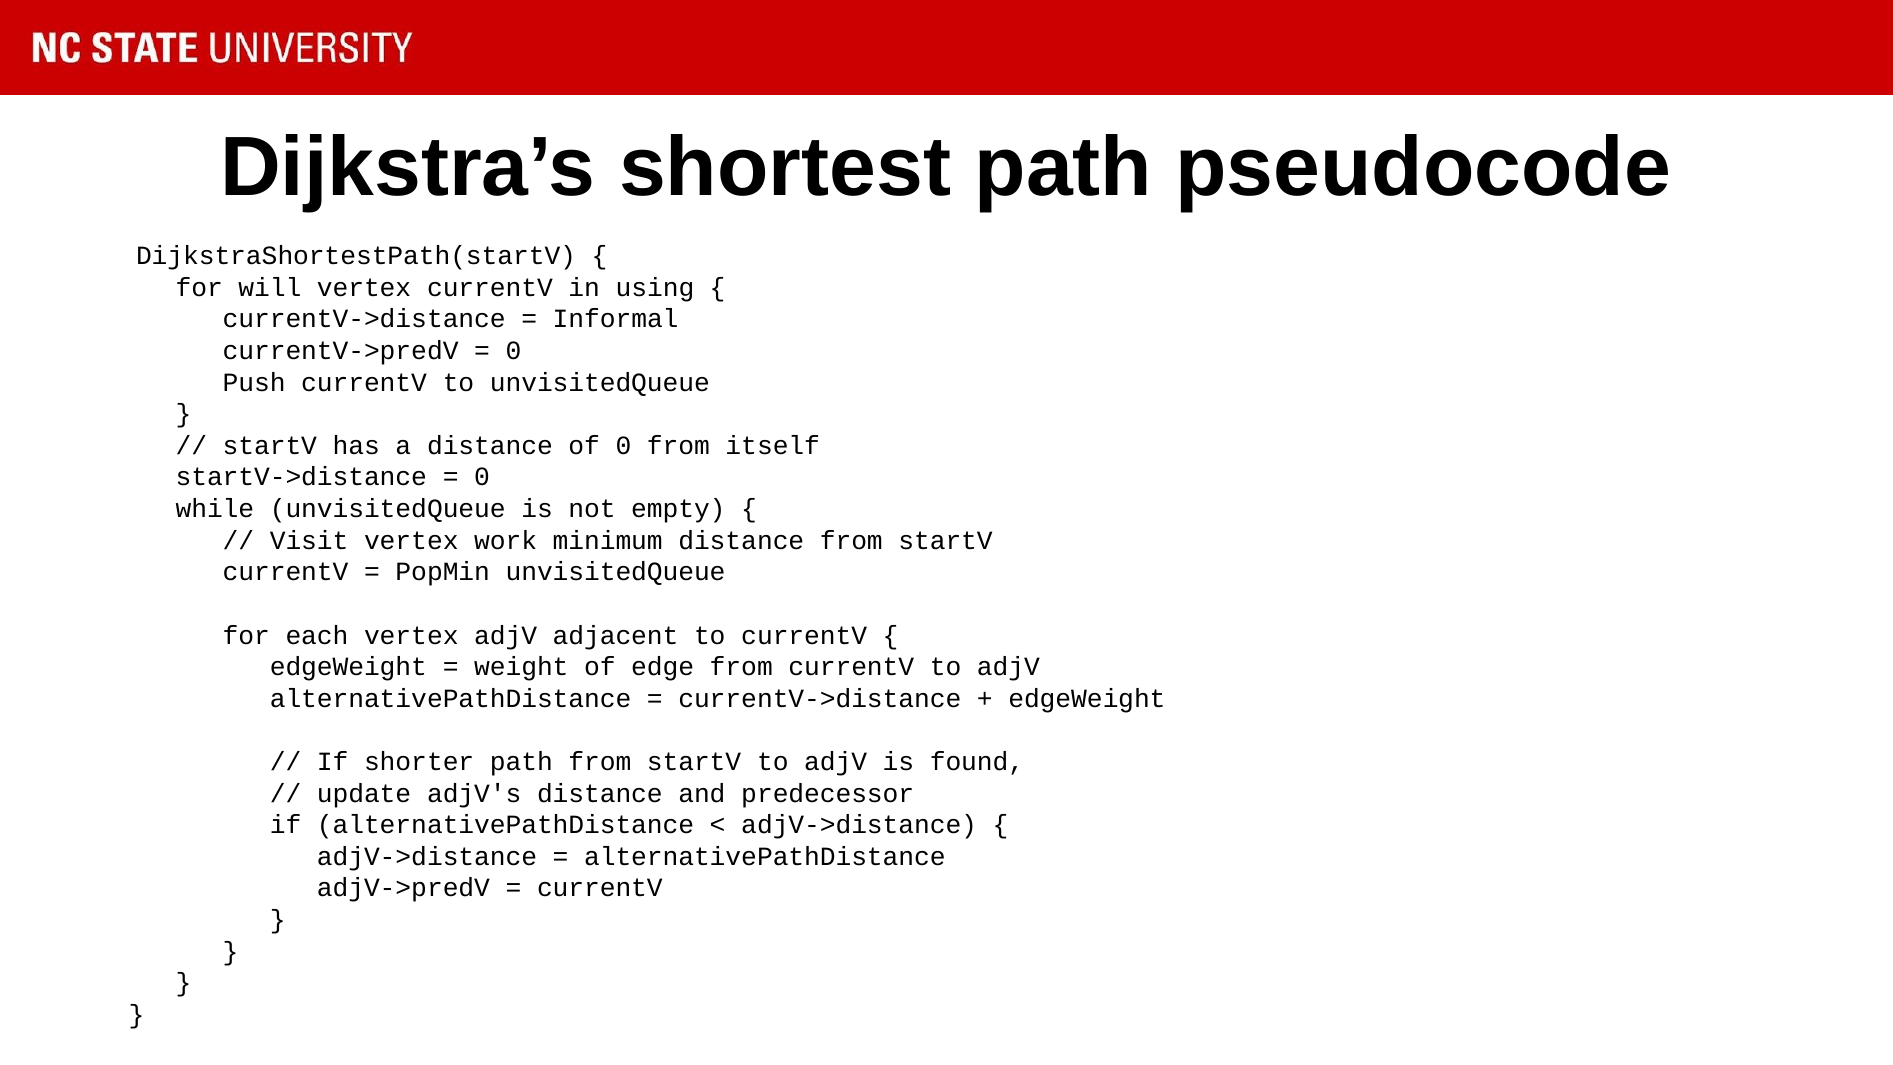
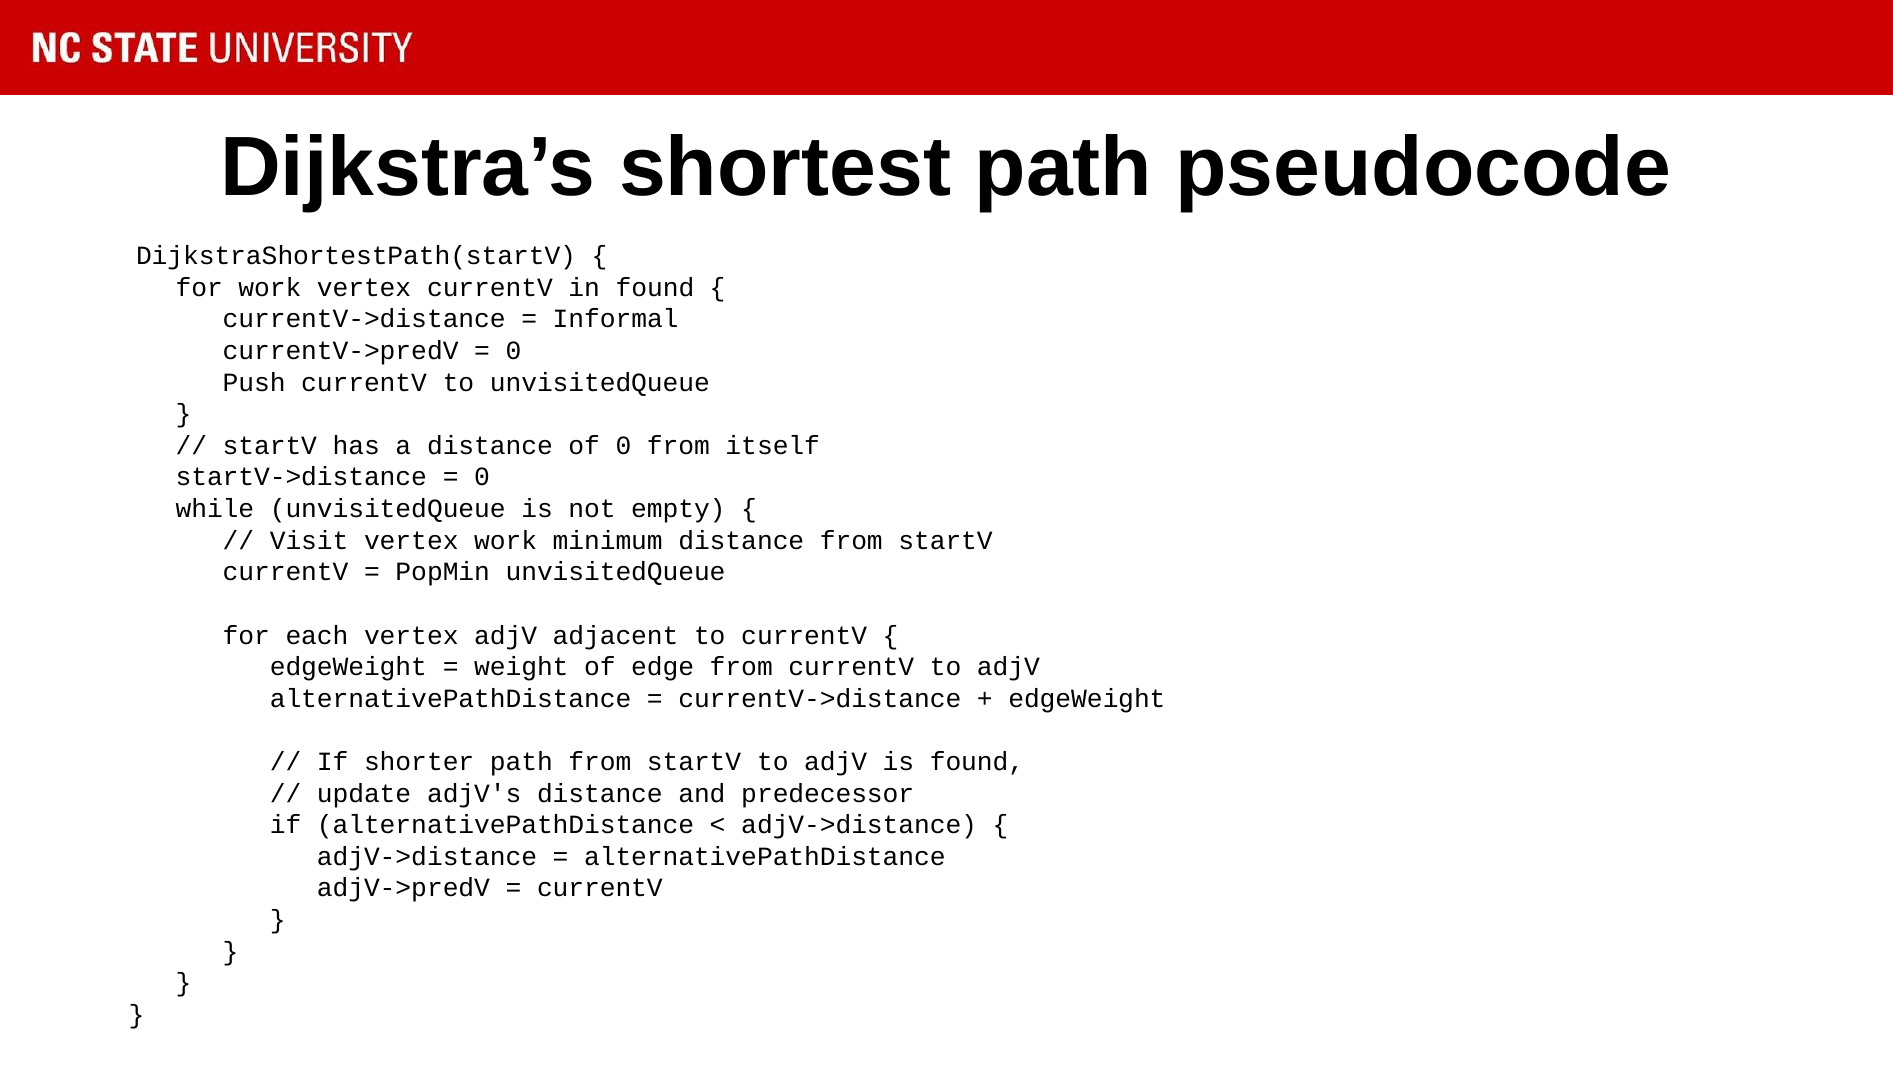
for will: will -> work (270, 288)
in using: using -> found (655, 288)
